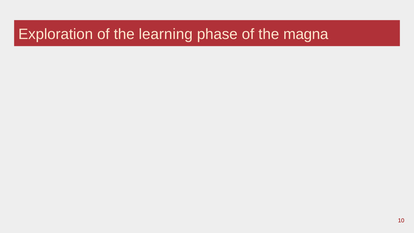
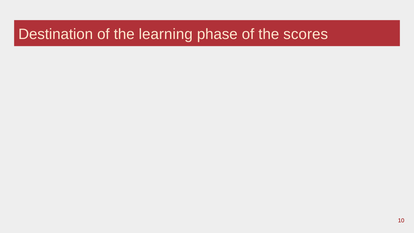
Exploration: Exploration -> Destination (56, 34)
magna: magna -> scores (306, 34)
